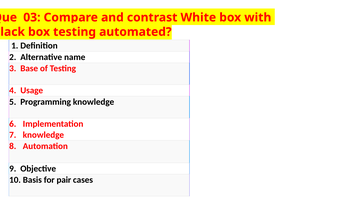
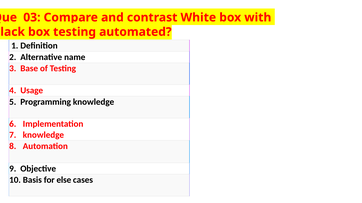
pair: pair -> else (64, 180)
